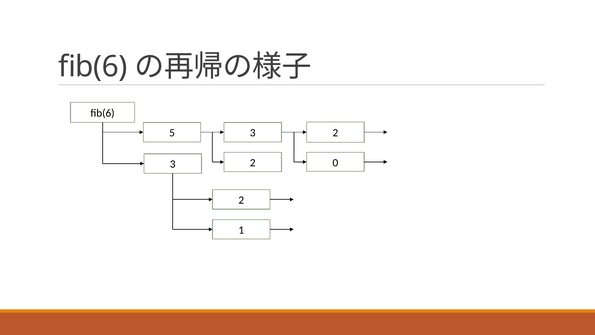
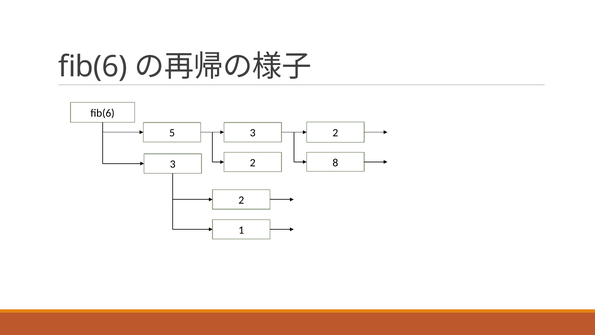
0: 0 -> 8 (335, 163)
